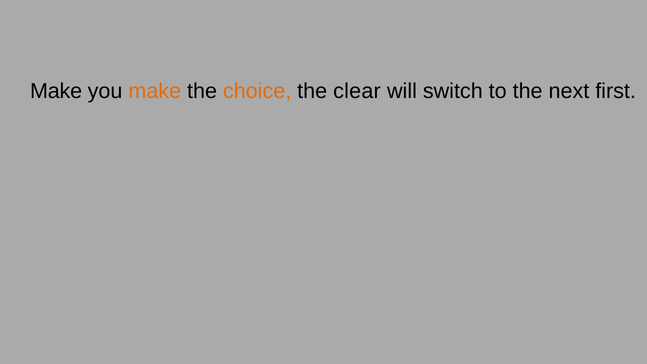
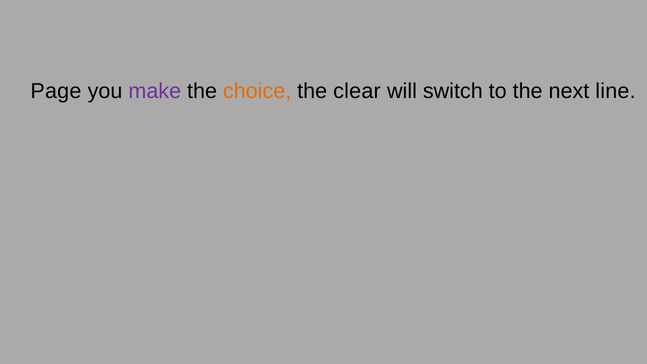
Make: Make -> Page (56, 91)
make colour: orange -> purple (155, 91)
first: first -> line (615, 91)
